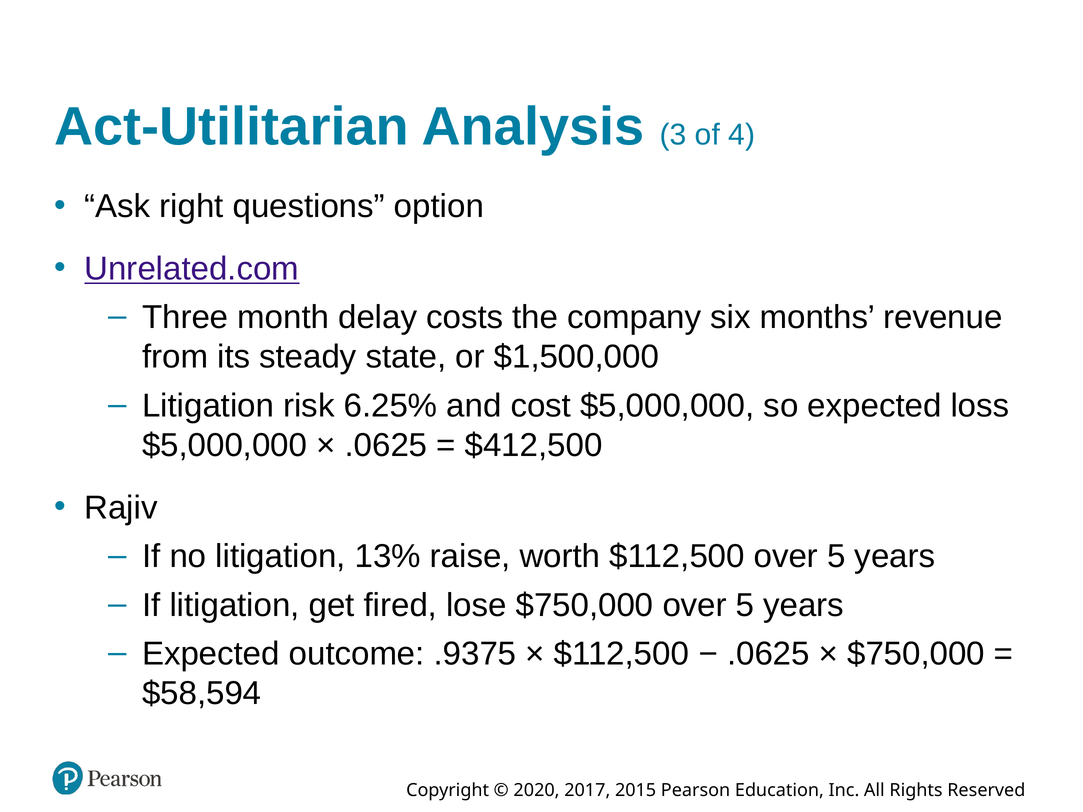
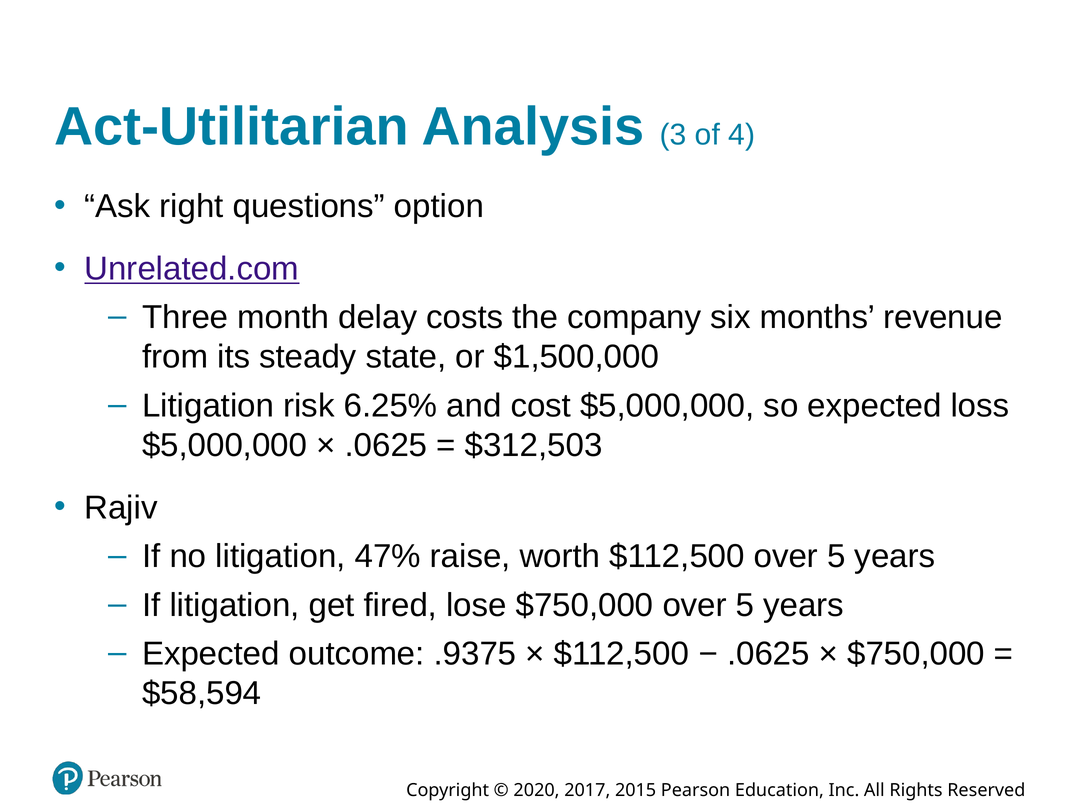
$412,500: $412,500 -> $312,503 (534, 446)
13%: 13% -> 47% (388, 557)
